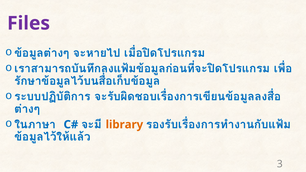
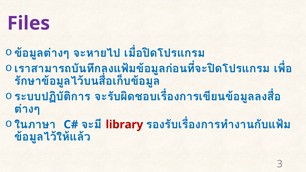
library colour: orange -> red (124, 125)
